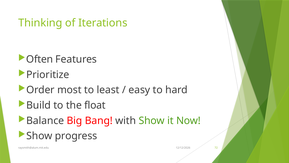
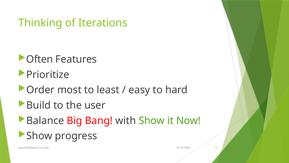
float: float -> user (95, 105)
